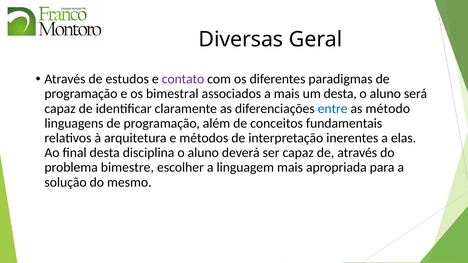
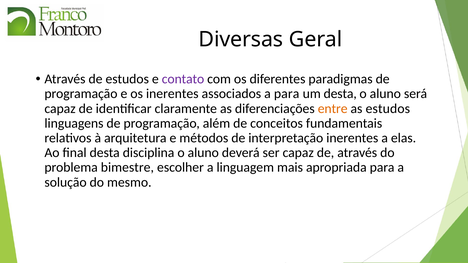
os bimestral: bimestral -> inerentes (172, 94)
a mais: mais -> para (287, 94)
entre colour: blue -> orange (333, 109)
as método: método -> estudos (388, 109)
